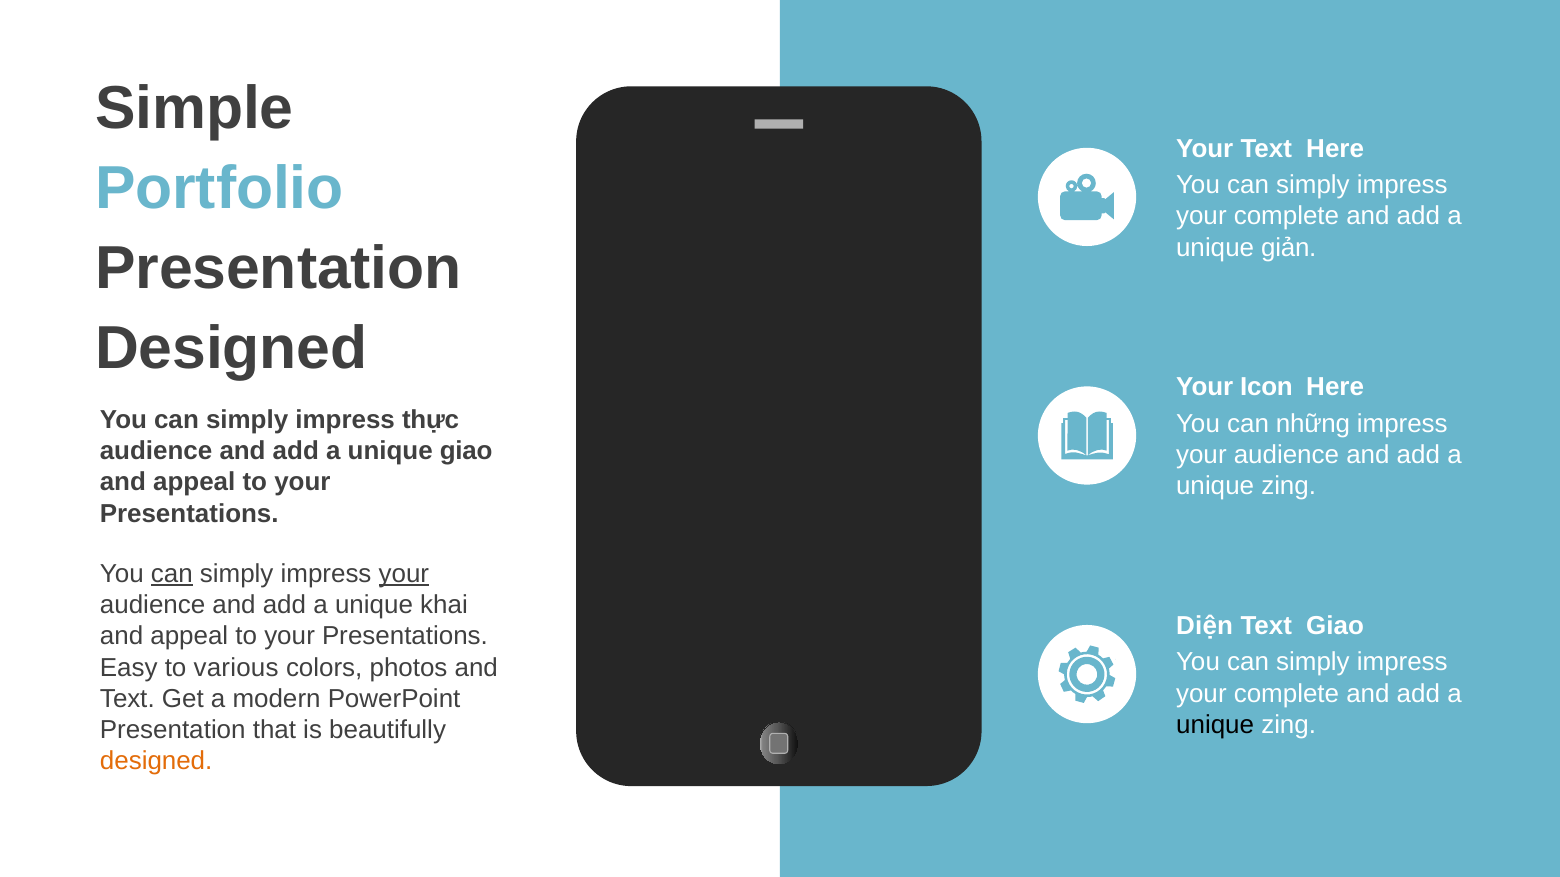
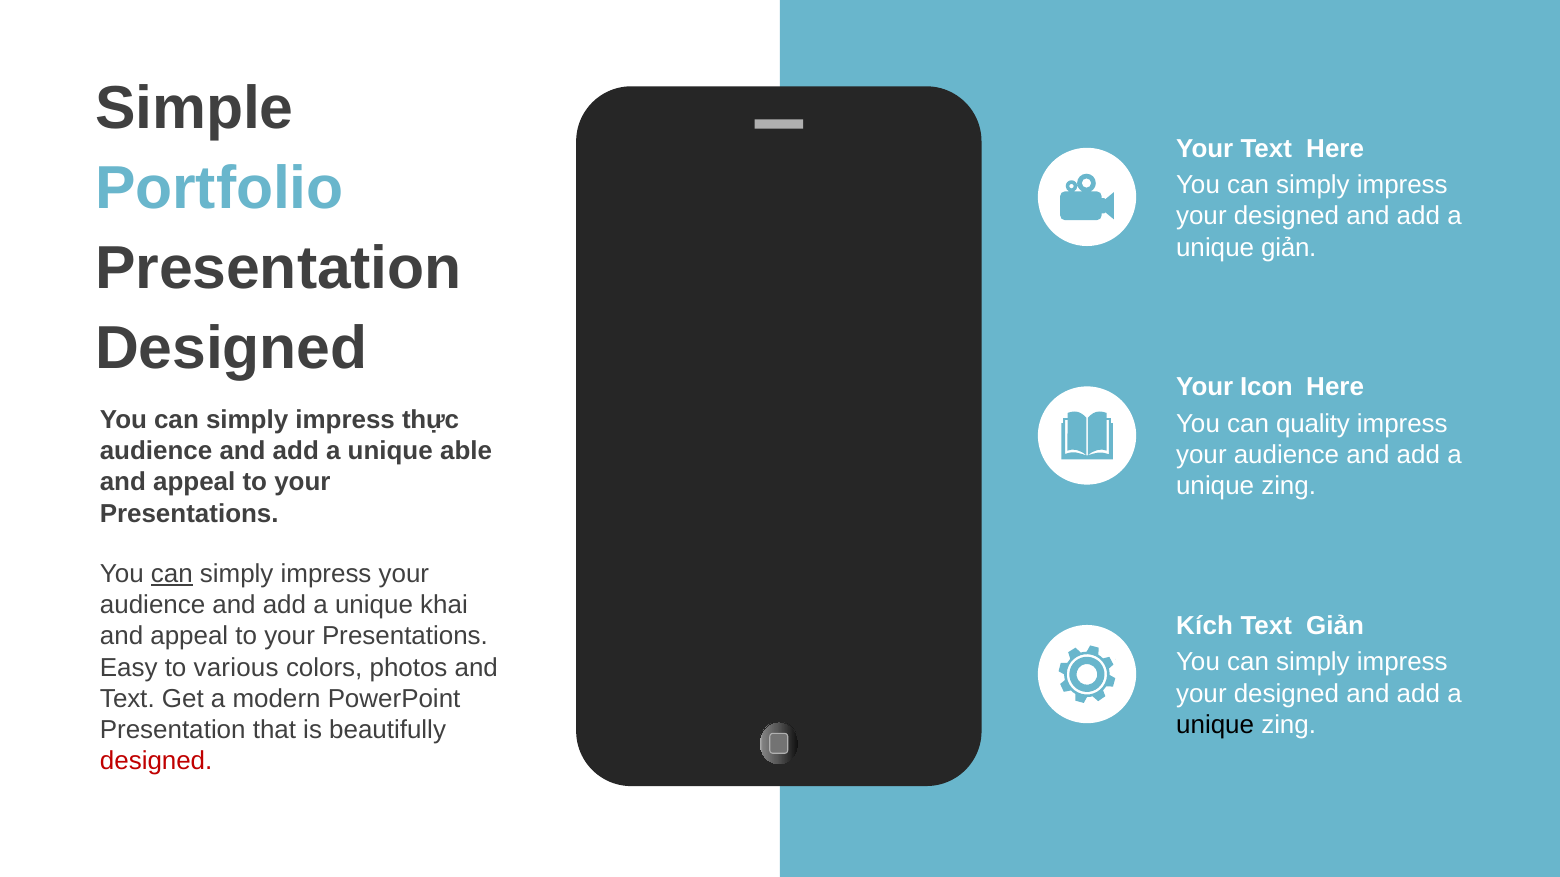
complete: complete -> designed (1286, 216)
những: những -> quality (1313, 424)
unique giao: giao -> able (466, 452)
your underline: present -> none (404, 574)
Diện: Diện -> Kích (1205, 626)
Text Giao: Giao -> Giản (1335, 626)
complete: complete -> designed (1286, 694)
designed colour: orange -> red (156, 762)
